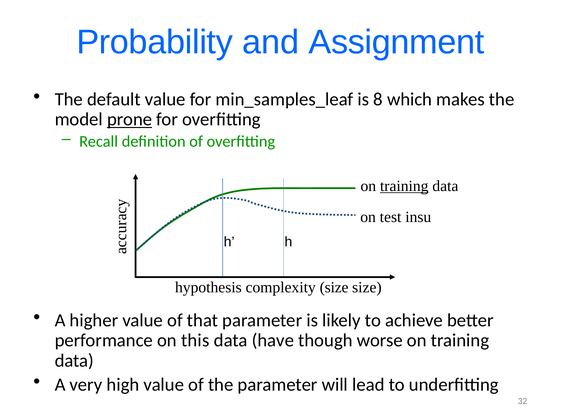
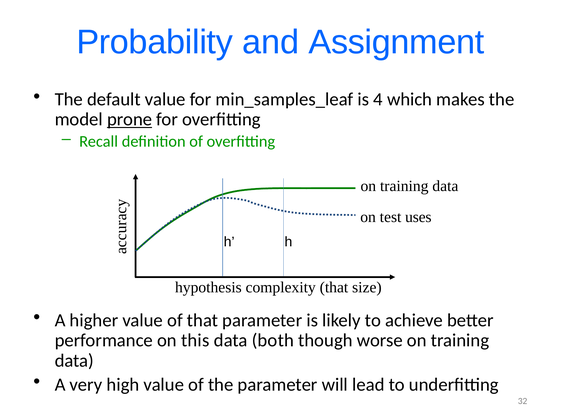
8: 8 -> 4 (378, 99)
training underline: present -> none (404, 186)
insu: insu -> uses (418, 217)
complexity size: size -> that (334, 288)
have: have -> both (273, 341)
